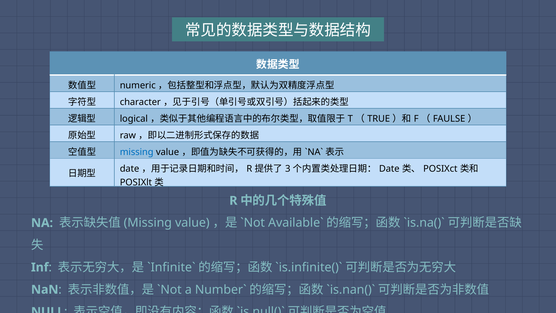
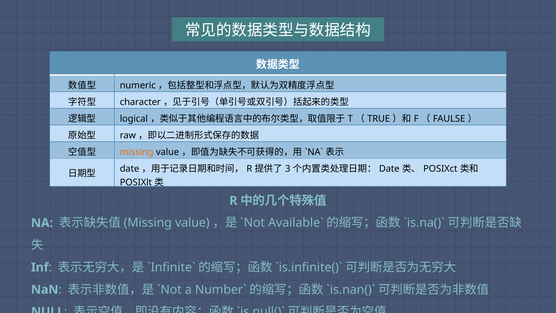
missing colour: blue -> orange (137, 152)
